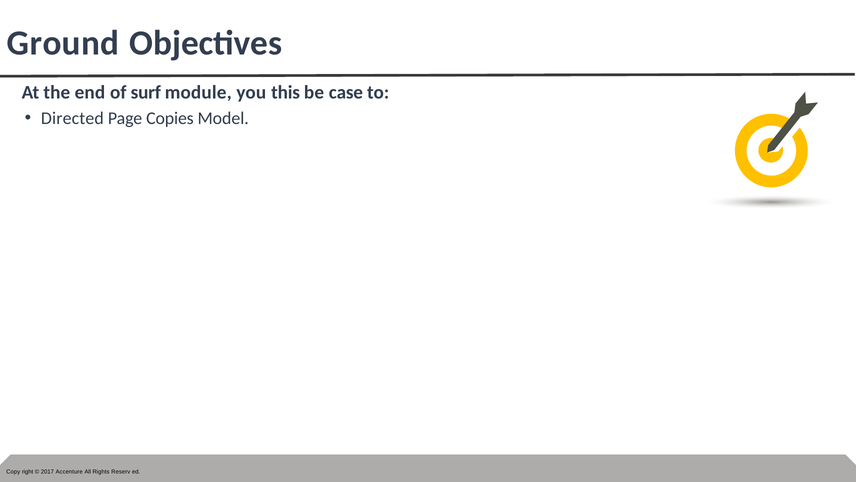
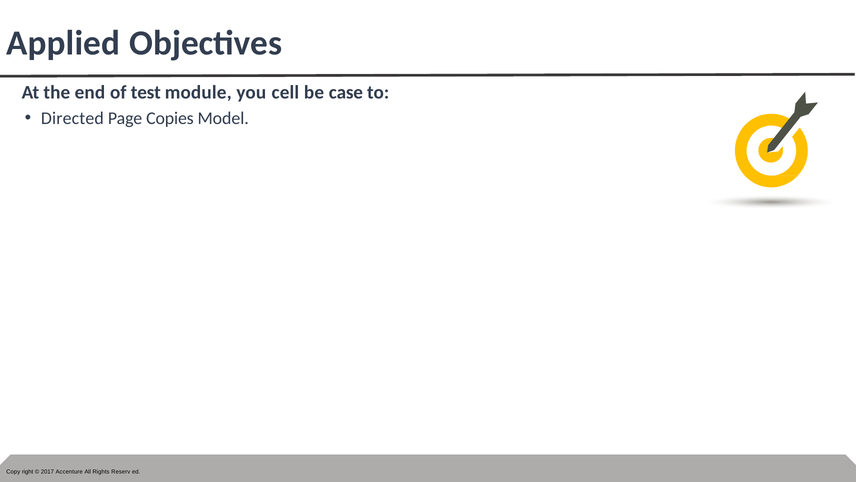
Ground: Ground -> Applied (63, 43)
surf: surf -> test (146, 92)
this: this -> cell (285, 92)
